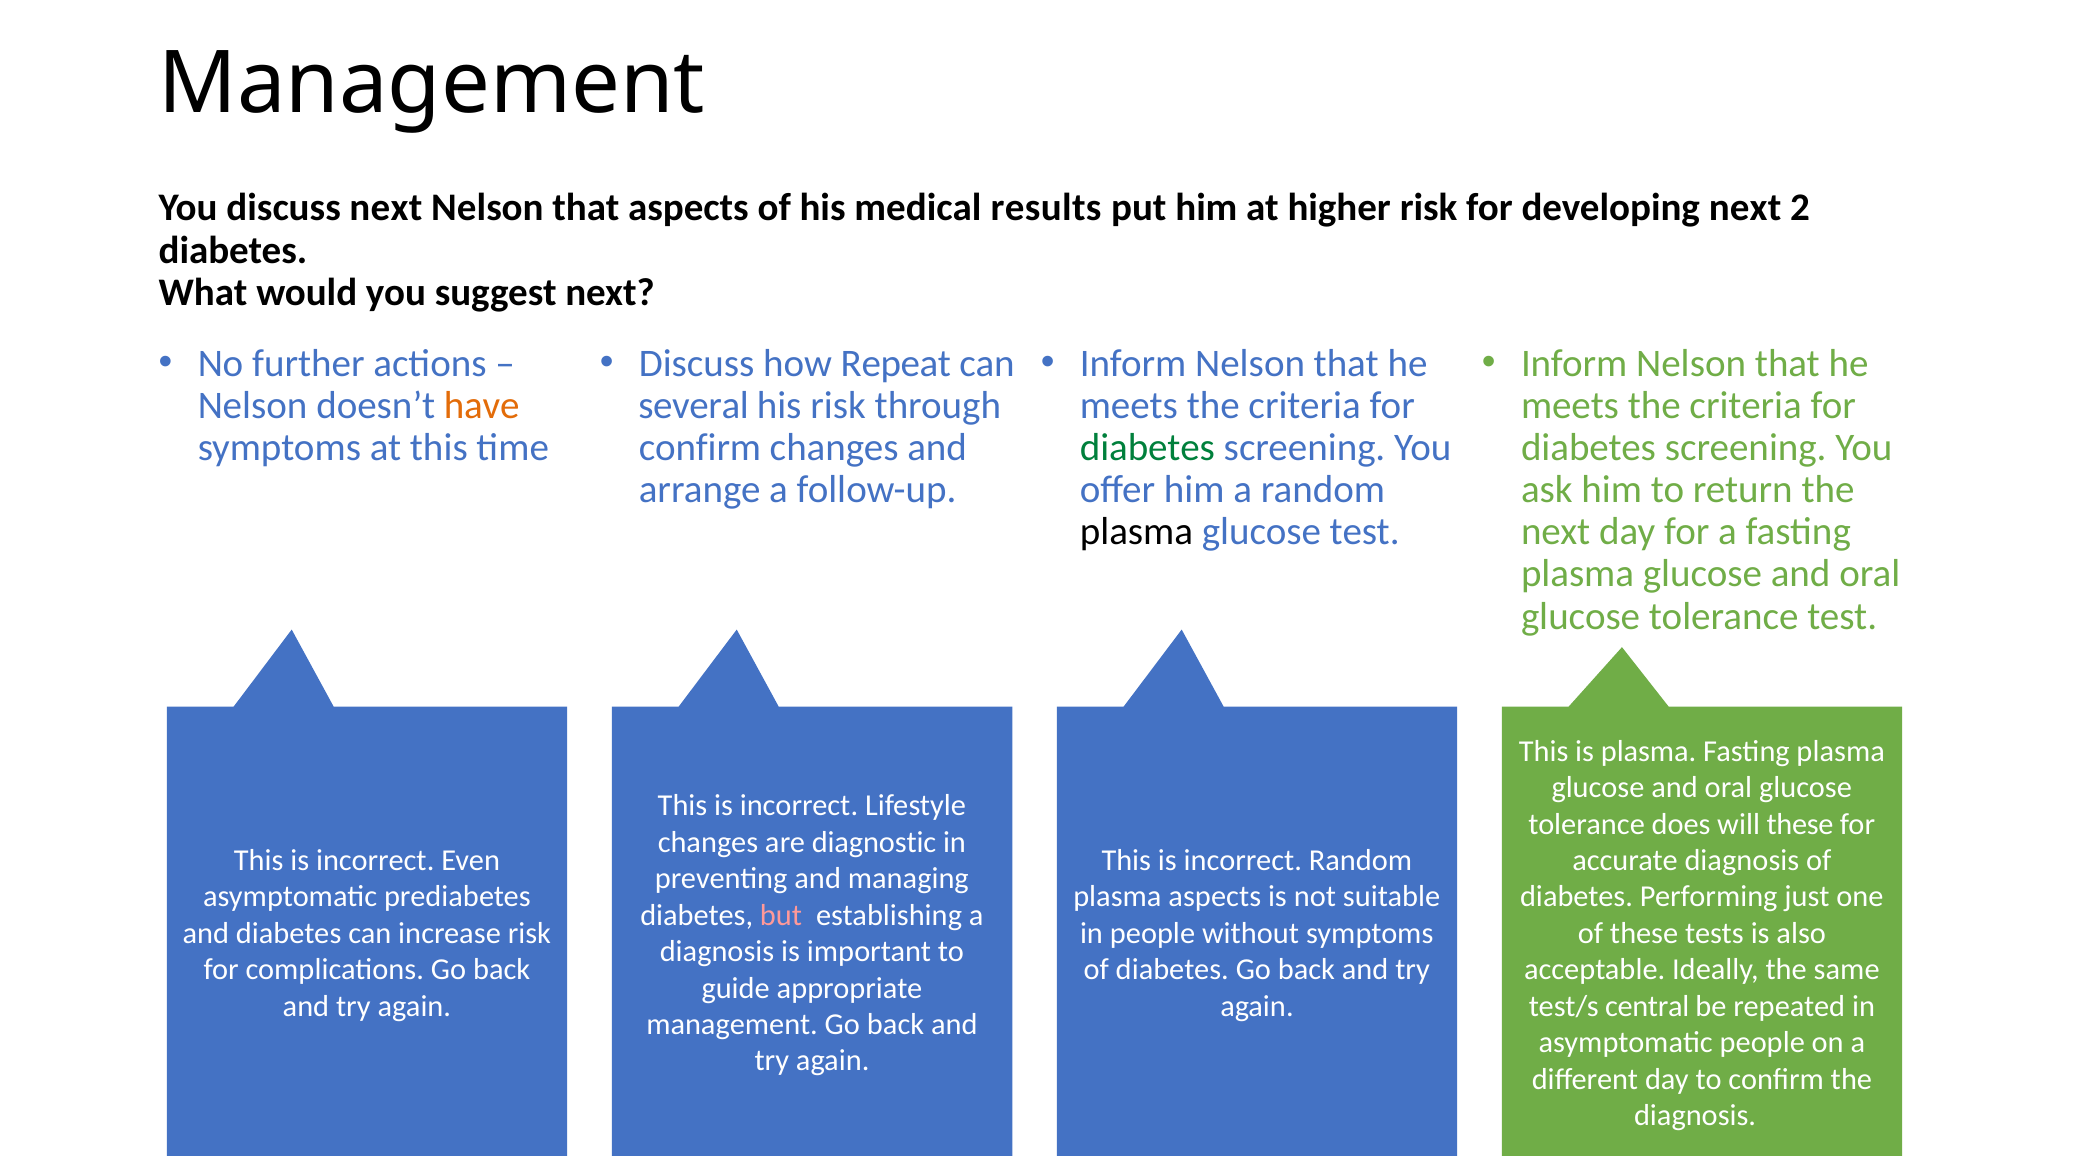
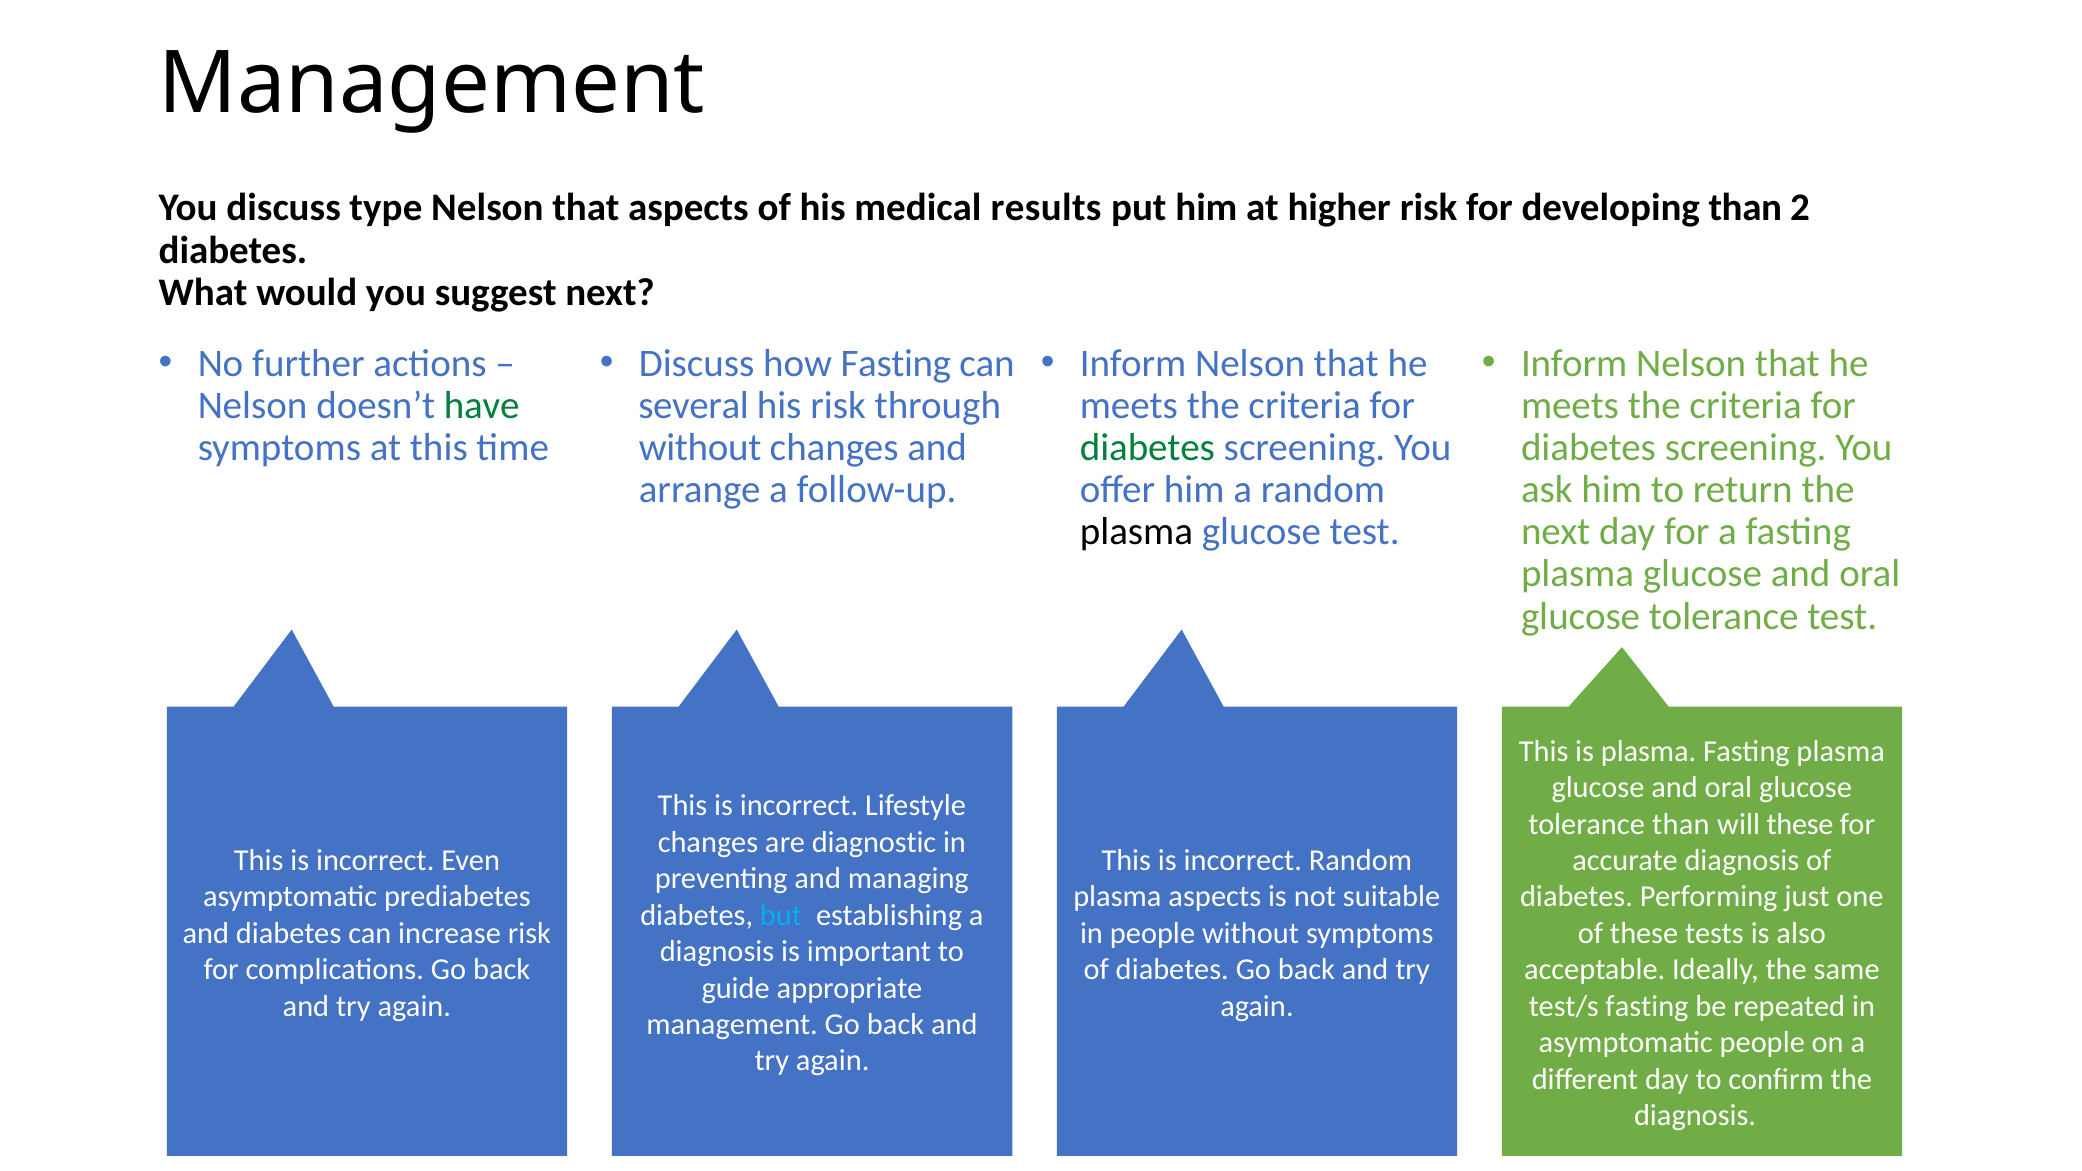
discuss next: next -> type (386, 208)
developing next: next -> than (1745, 208)
how Repeat: Repeat -> Fasting (896, 363)
have colour: orange -> green (482, 405)
confirm: confirm -> without (700, 448)
tolerance does: does -> than (1681, 824)
but colour: pink -> light blue (781, 915)
test/s central: central -> fasting (1647, 1006)
